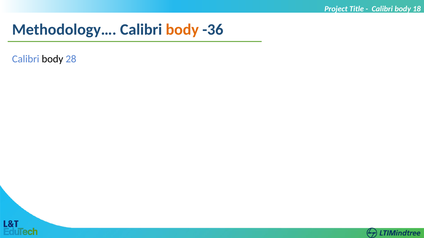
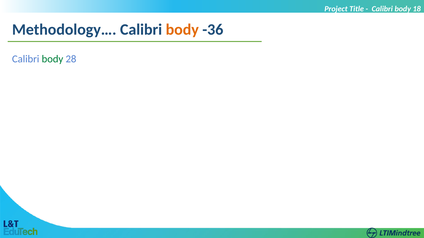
body colour: black -> green (52, 59)
